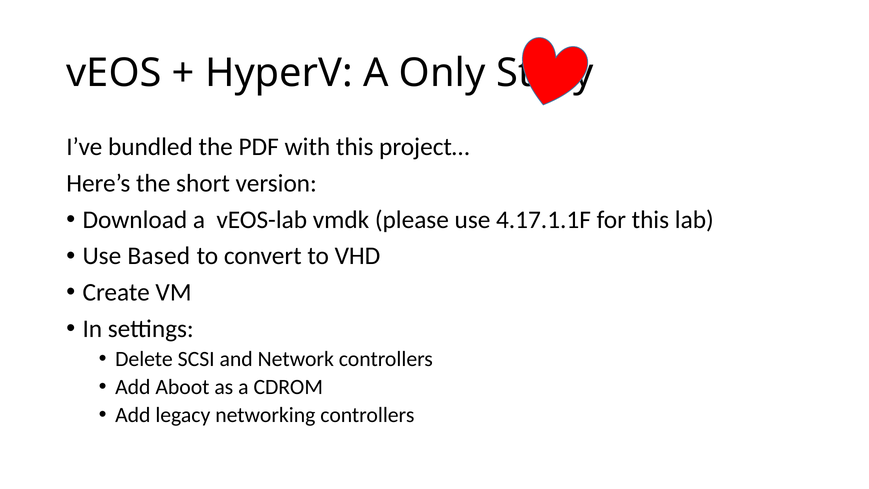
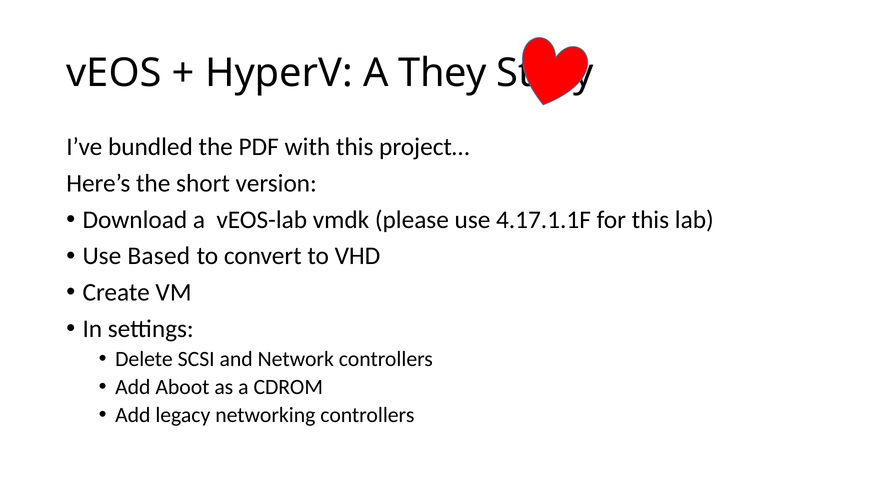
Only: Only -> They (443, 73)
